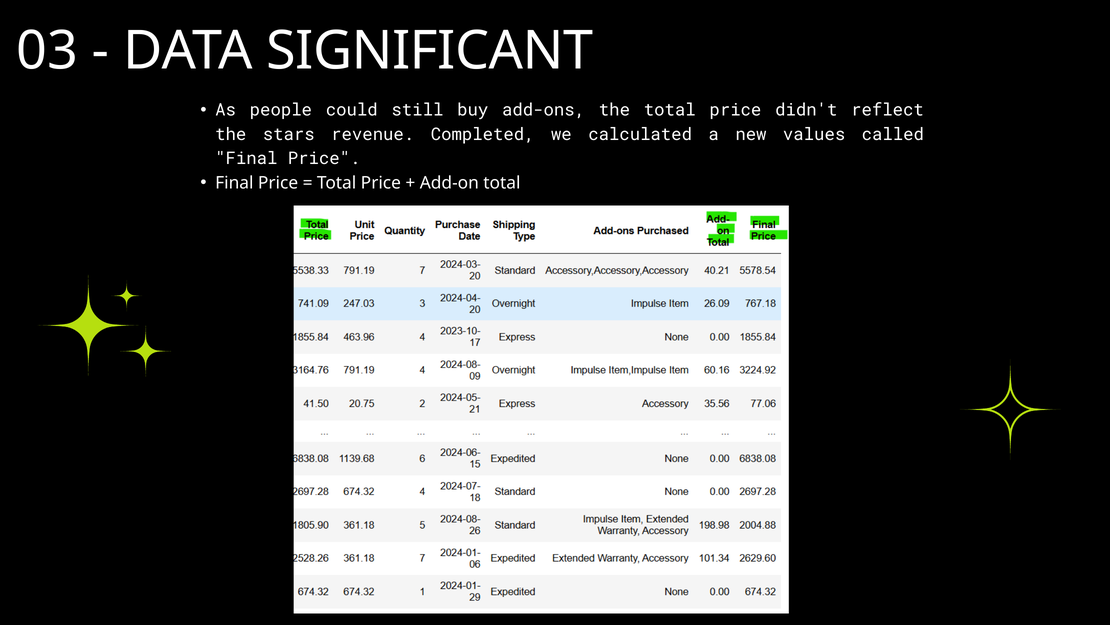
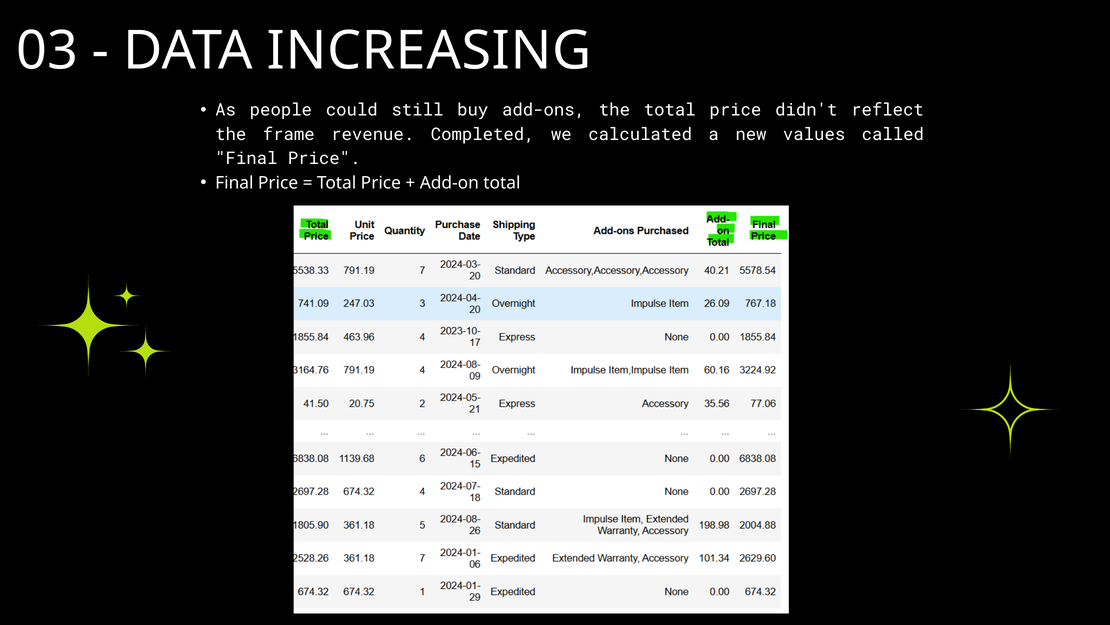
SIGNIFICANT: SIGNIFICANT -> INCREASING (429, 51)
stars: stars -> frame (289, 134)
